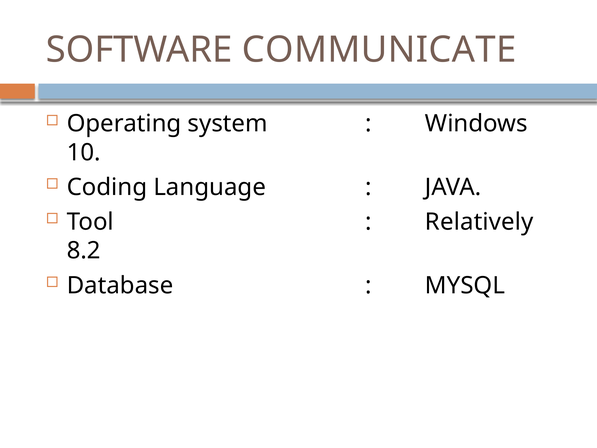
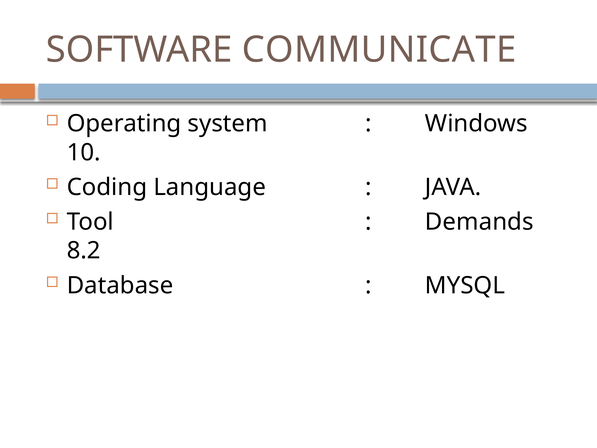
Relatively: Relatively -> Demands (479, 222)
